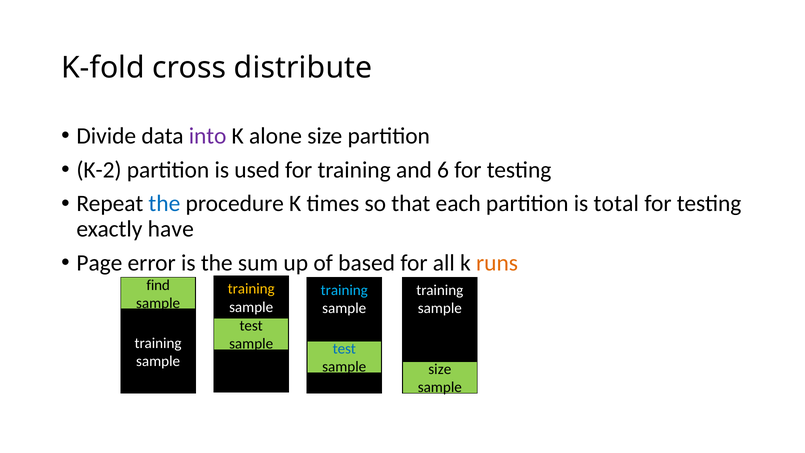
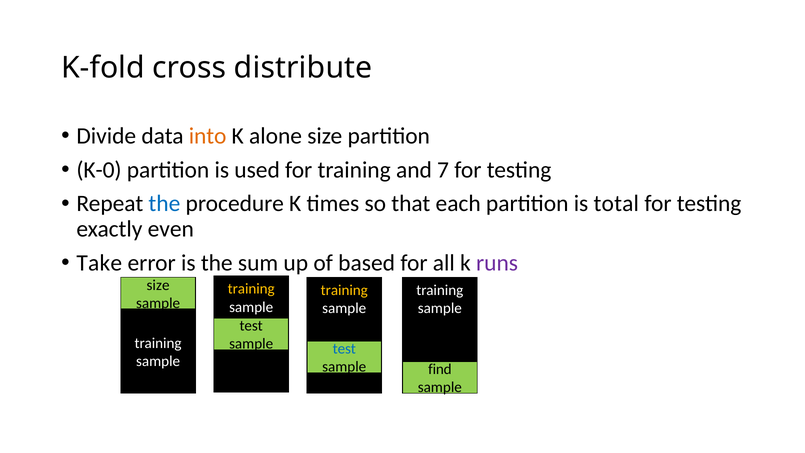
into colour: purple -> orange (208, 136)
K-2: K-2 -> K-0 (99, 170)
6: 6 -> 7 (443, 170)
have: have -> even (171, 229)
Page: Page -> Take (99, 263)
runs colour: orange -> purple (497, 263)
find: find -> size (158, 285)
training colour: light blue -> yellow (344, 290)
sample size: size -> find (440, 369)
